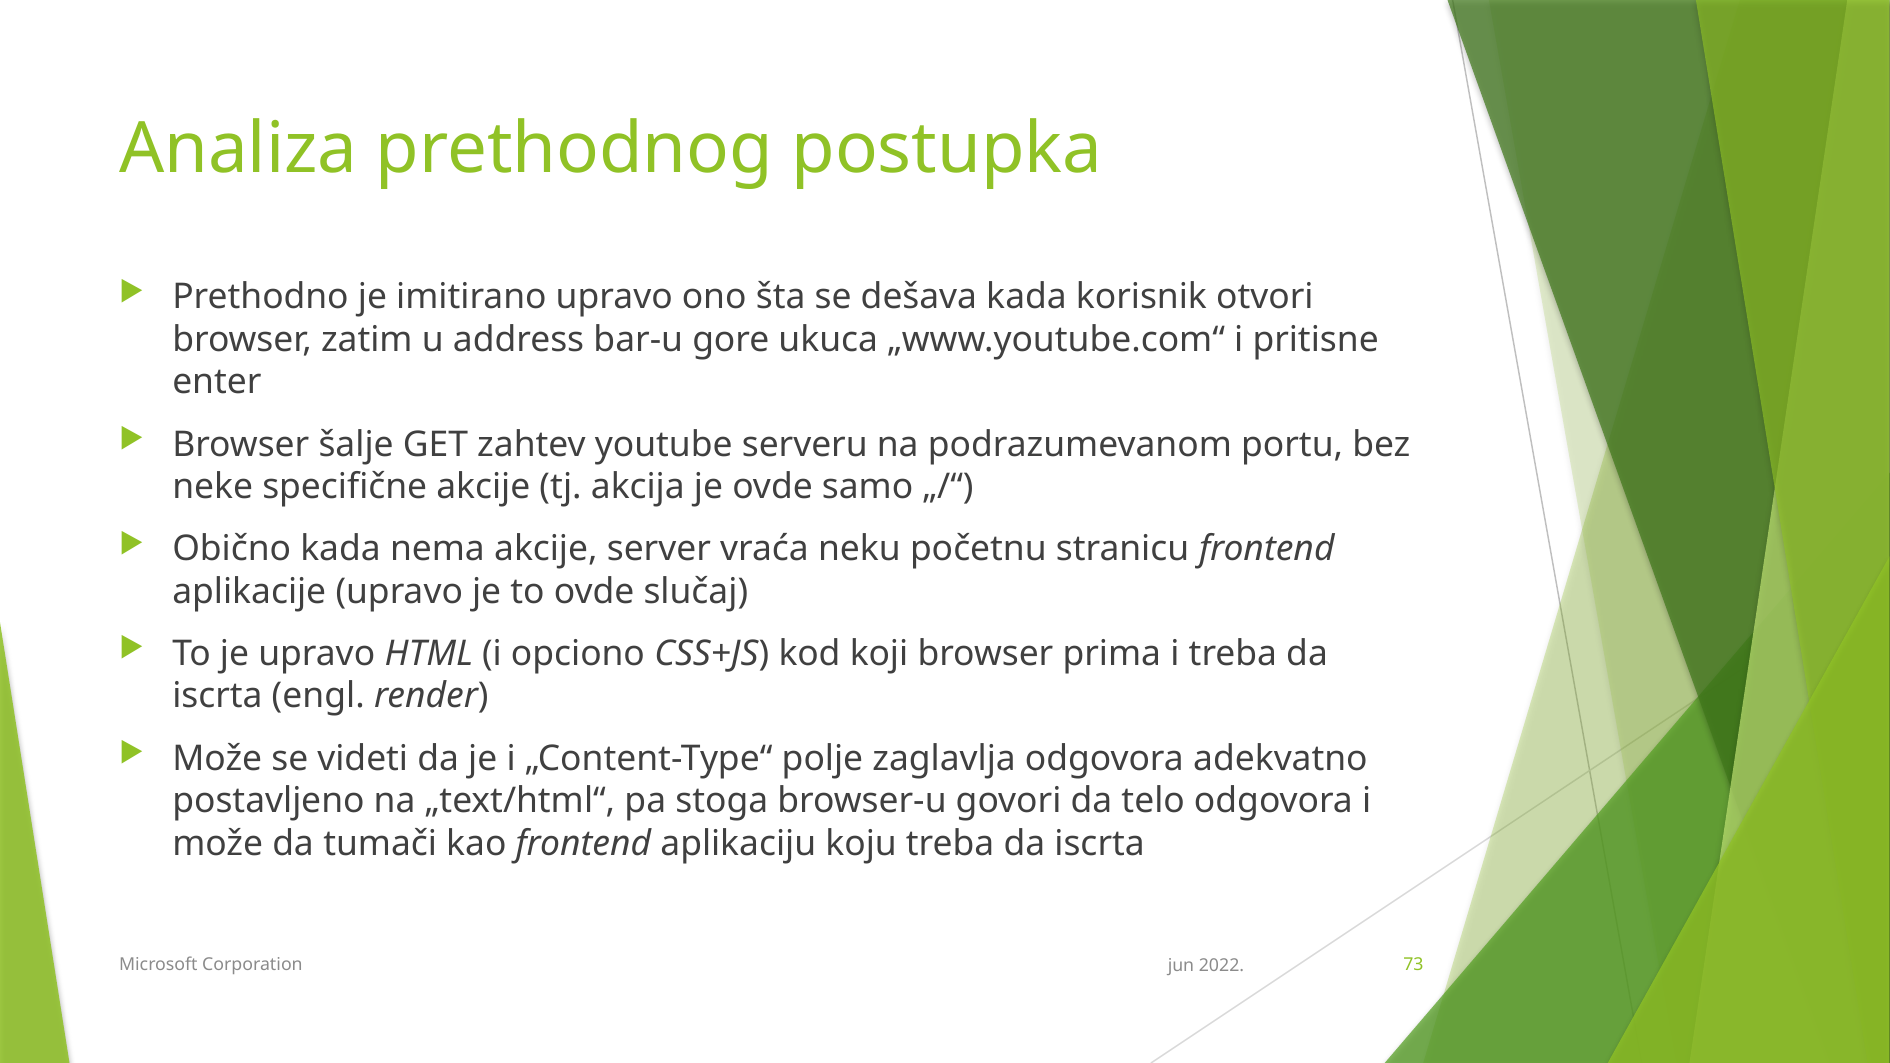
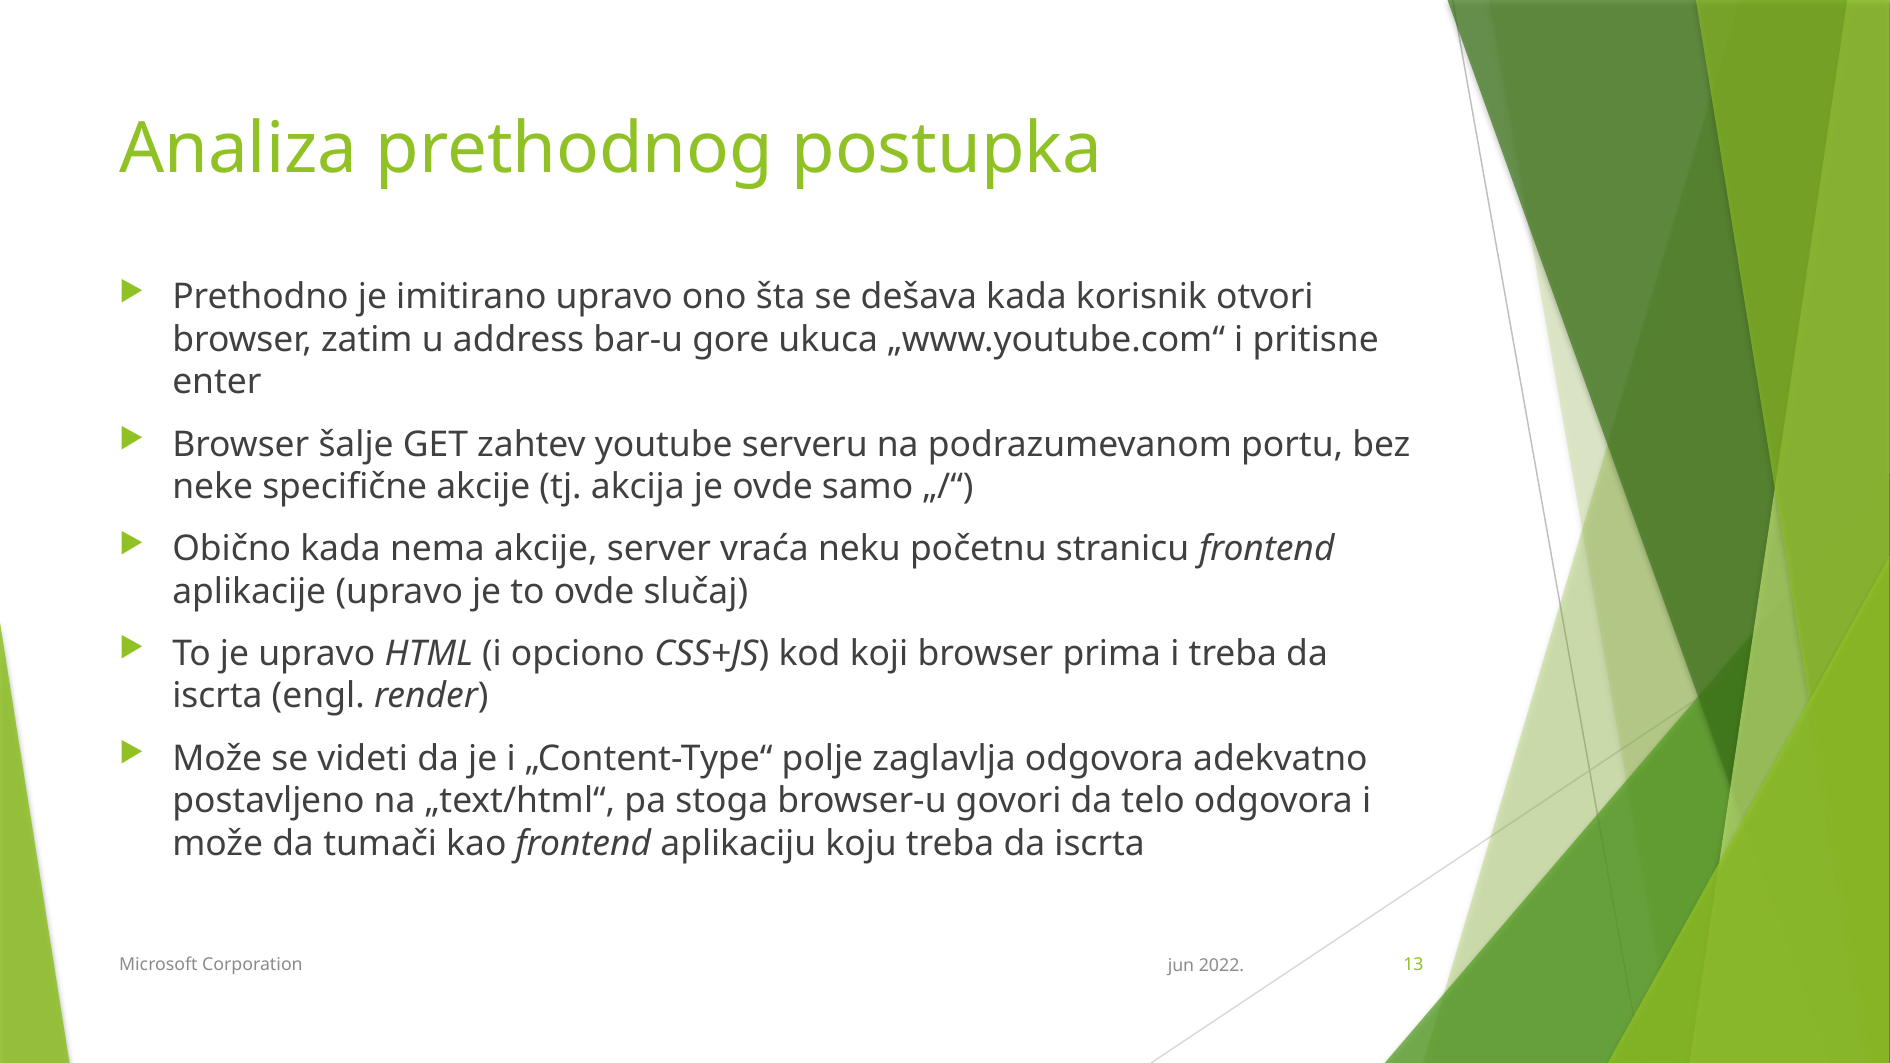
73: 73 -> 13 (1413, 965)
